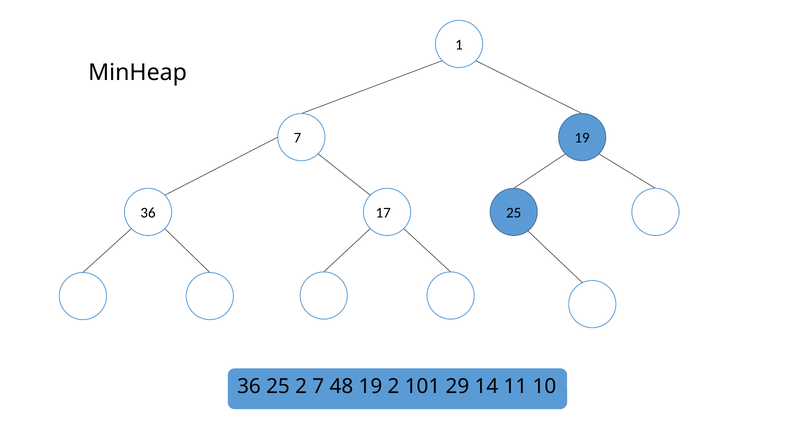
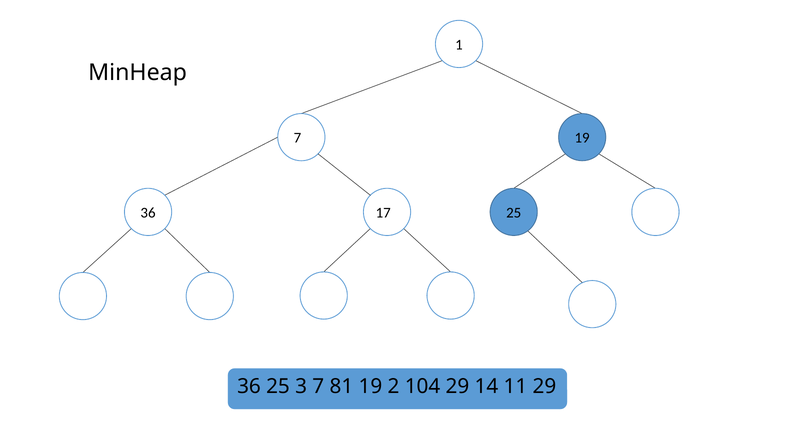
25 2: 2 -> 3 (301, 387)
48: 48 -> 81 (341, 387)
101: 101 -> 104 (423, 387)
11 10: 10 -> 29 (544, 387)
